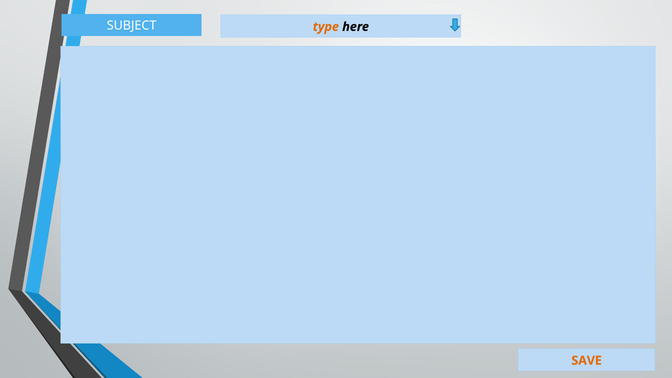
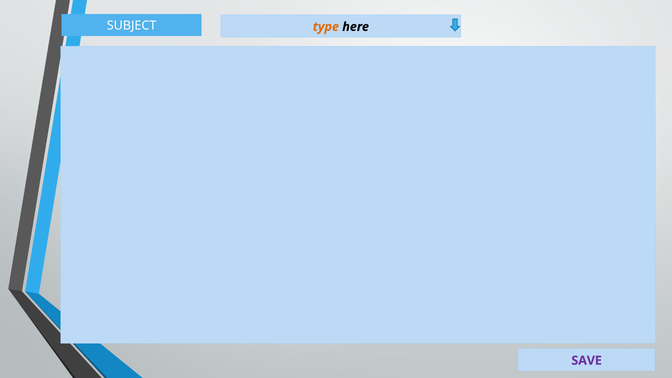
SAVE colour: orange -> purple (587, 361)
